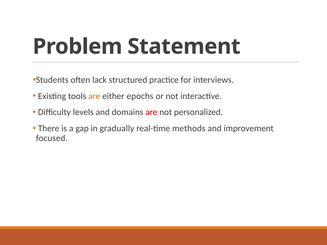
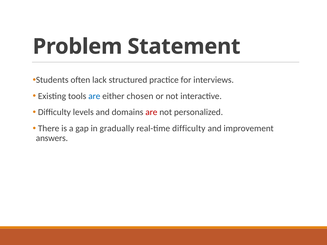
are colour: orange -> blue (94, 96)
epochs: epochs -> chosen (140, 96)
real-time methods: methods -> difficulty (189, 129)
focused: focused -> answers (52, 138)
